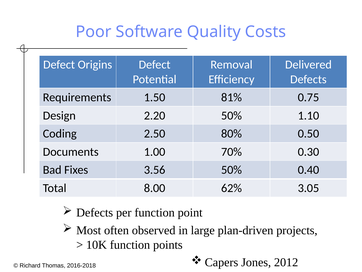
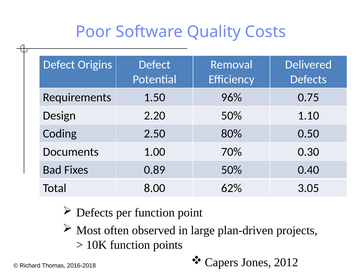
81%: 81% -> 96% (232, 97)
3.56: 3.56 -> 0.89 (155, 170)
